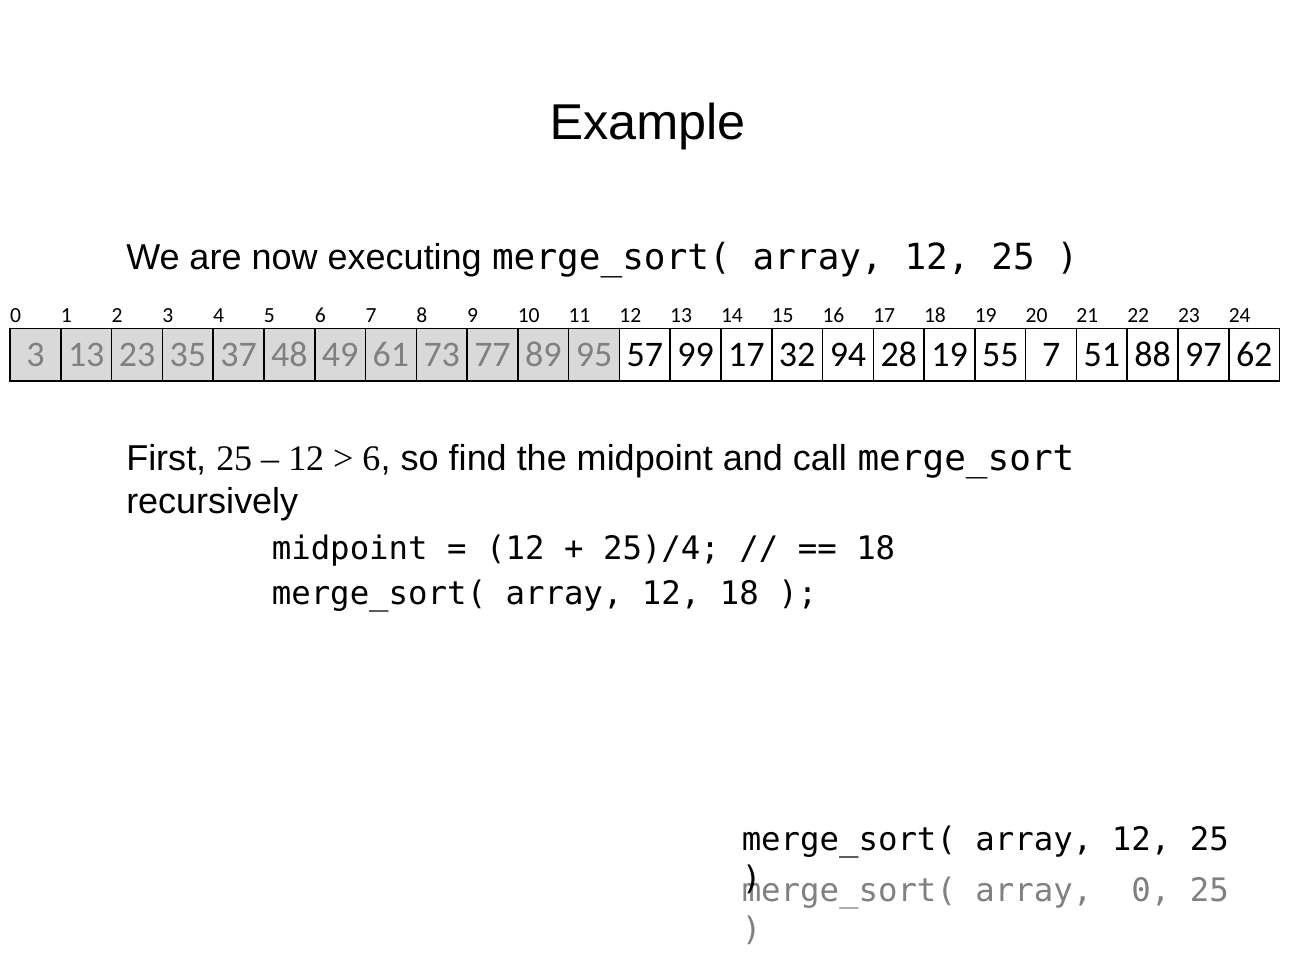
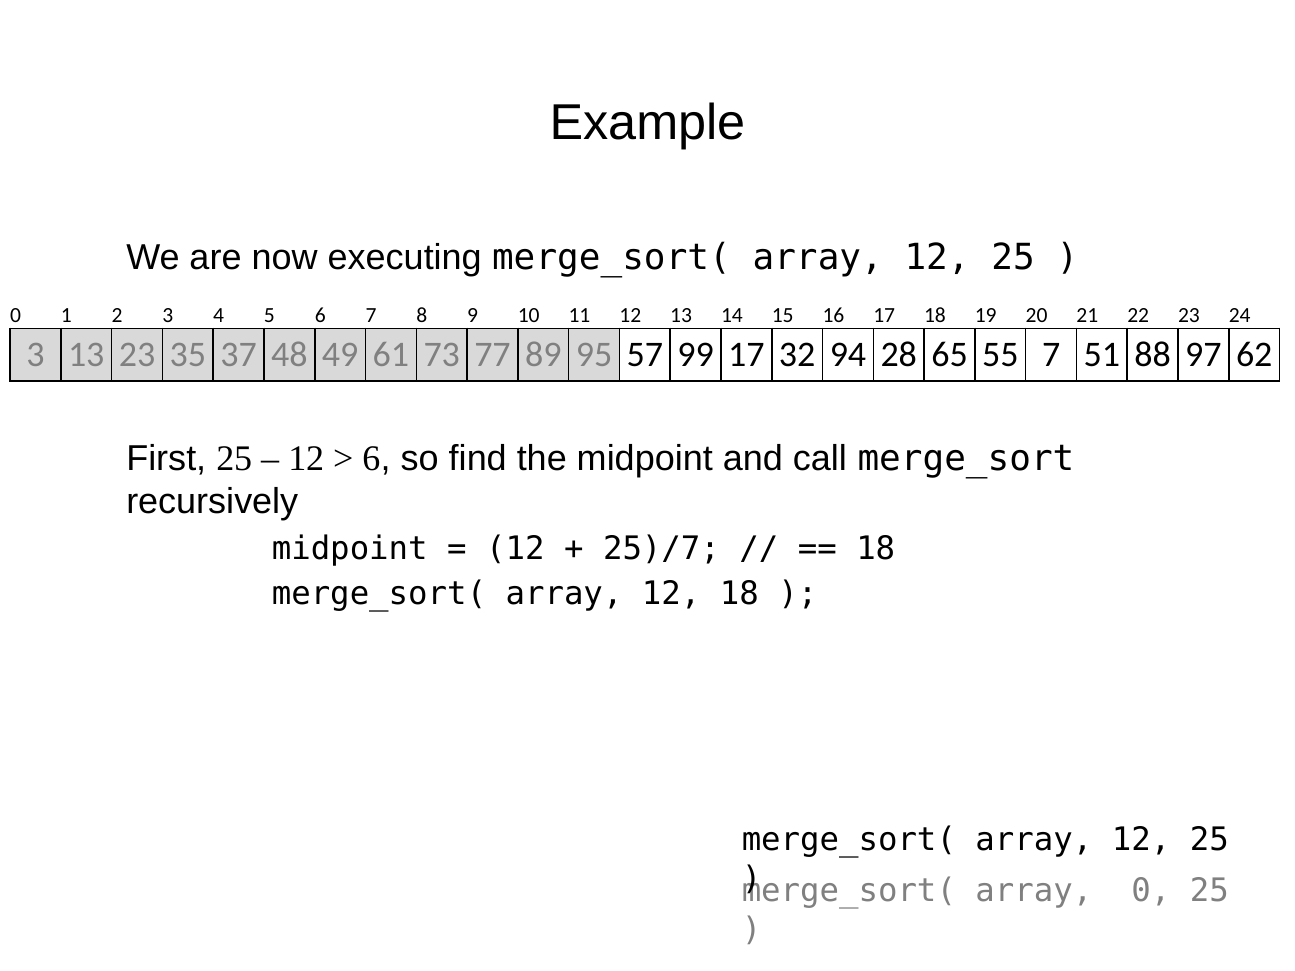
28 19: 19 -> 65 (950, 355)
25)/4: 25)/4 -> 25)/7 (661, 549)
